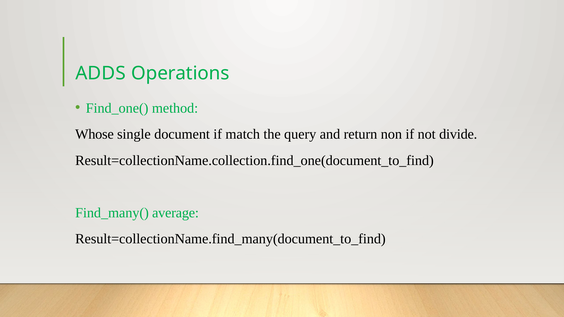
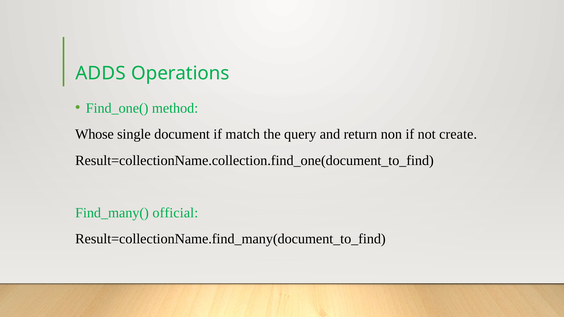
divide: divide -> create (458, 134)
average: average -> official (175, 213)
